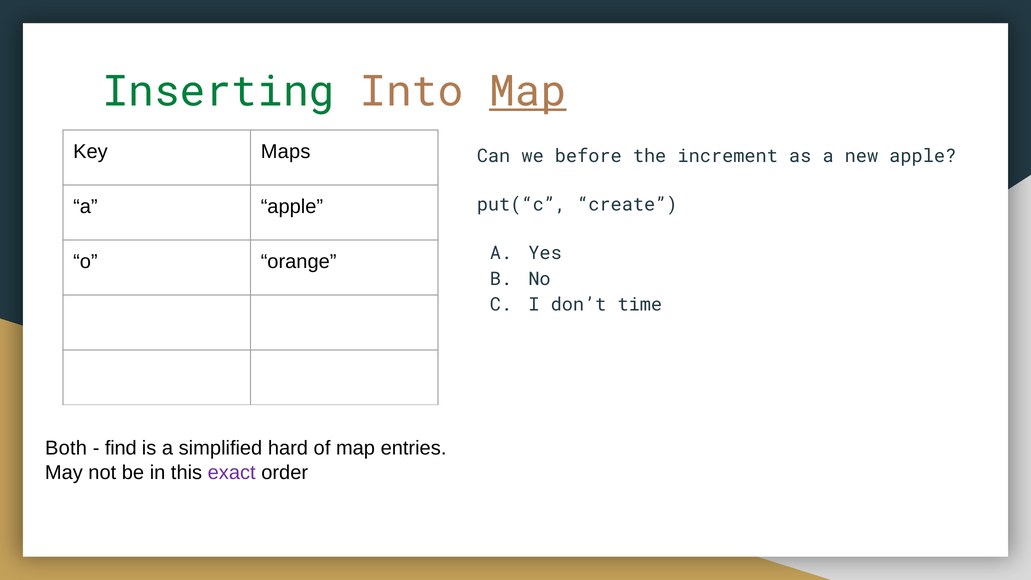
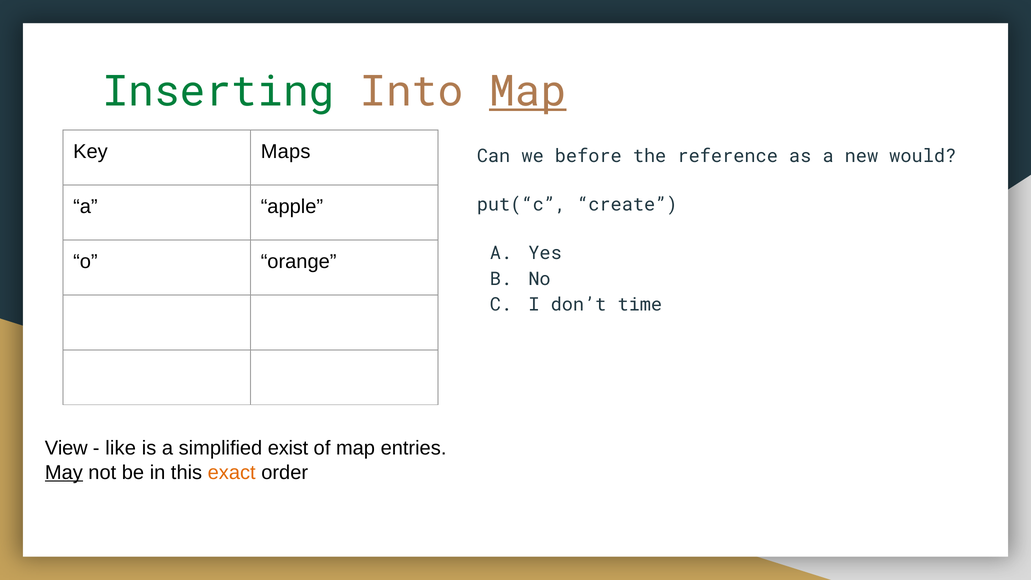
increment: increment -> reference (728, 156)
new apple: apple -> would (923, 156)
Both: Both -> View (66, 448)
find: find -> like (121, 448)
hard: hard -> exist (288, 448)
May underline: none -> present (64, 472)
exact colour: purple -> orange (232, 472)
